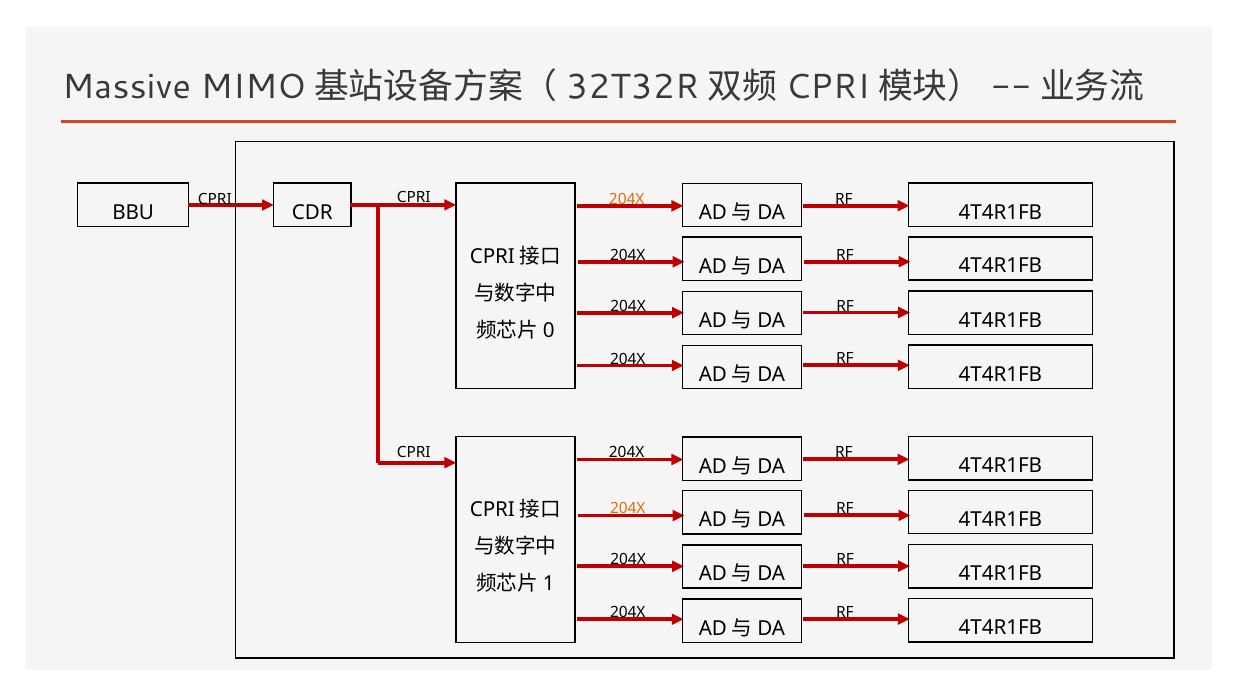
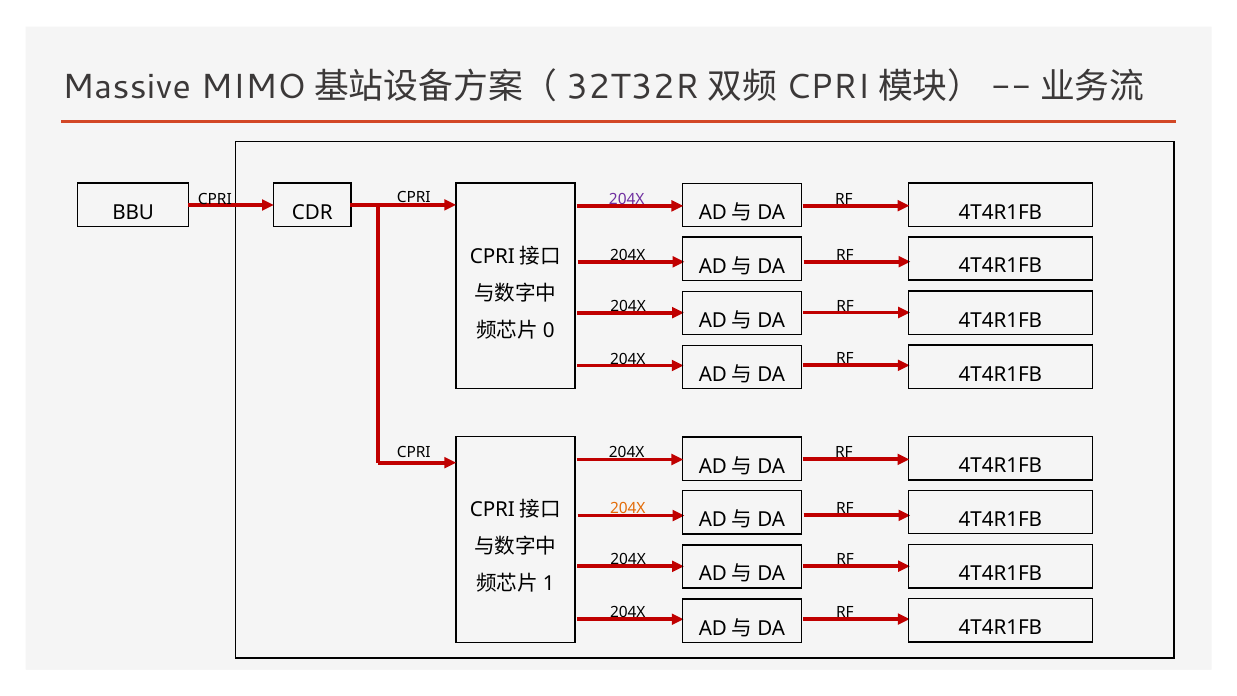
204X colour: orange -> purple (627, 199)
